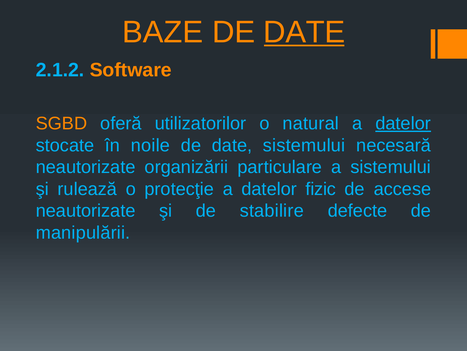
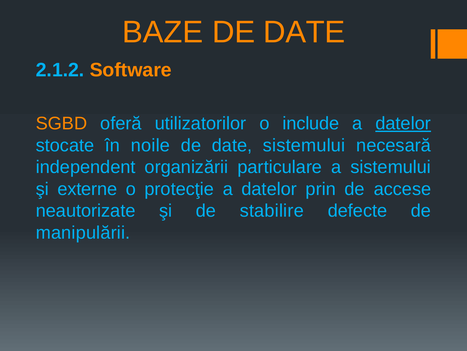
DATE underline: present -> none (304, 32)
natural: natural -> include (311, 123)
neautorizate: neautorizate -> independent (86, 167)
rulează: rulează -> externe (87, 189)
fizic: fizic -> prin (321, 189)
